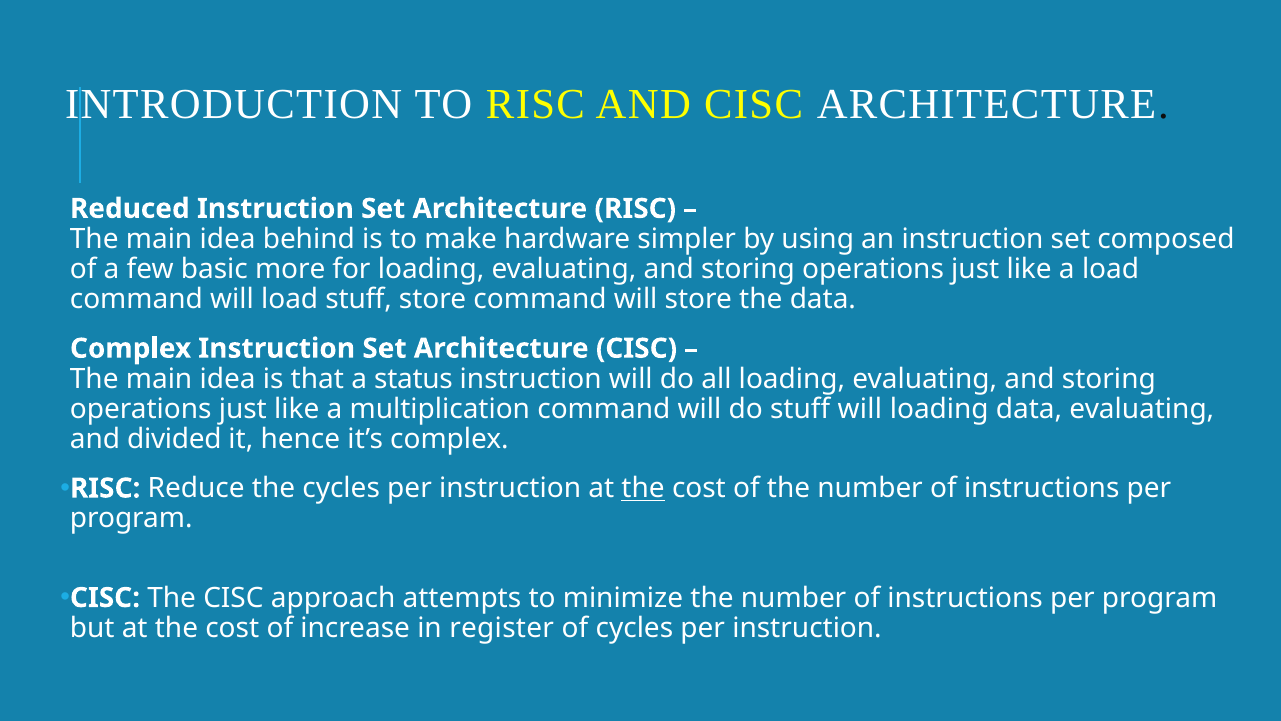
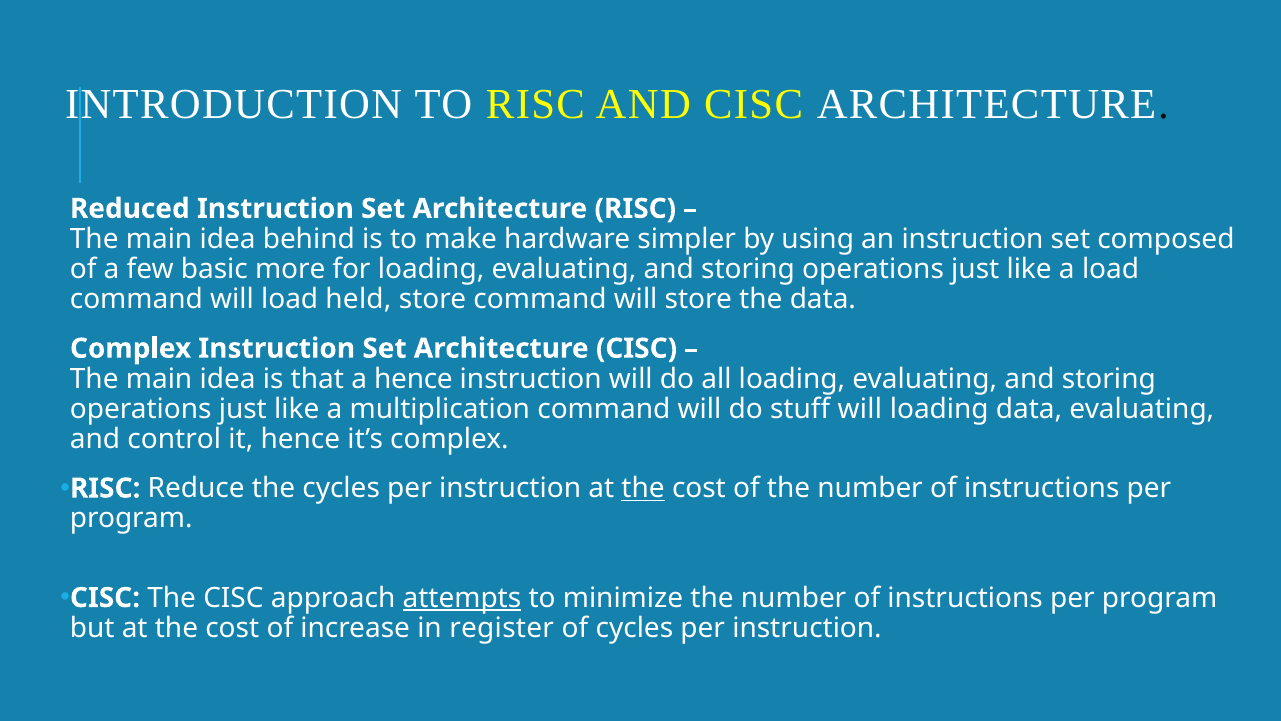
load stuff: stuff -> held (358, 299)
a status: status -> hence (413, 379)
divided: divided -> control (174, 439)
attempts underline: none -> present (462, 597)
